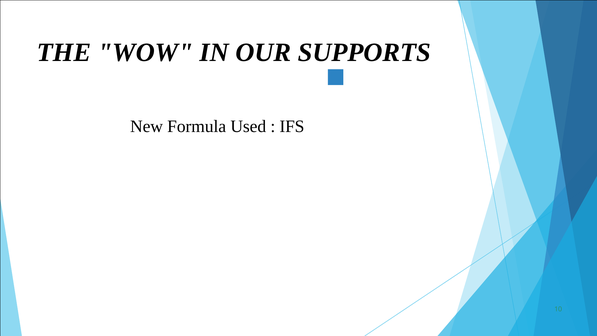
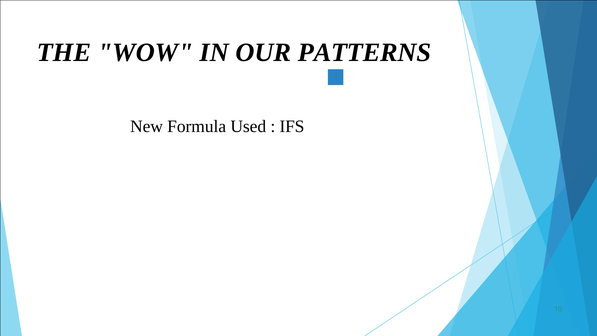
SUPPORTS: SUPPORTS -> PATTERNS (364, 52)
